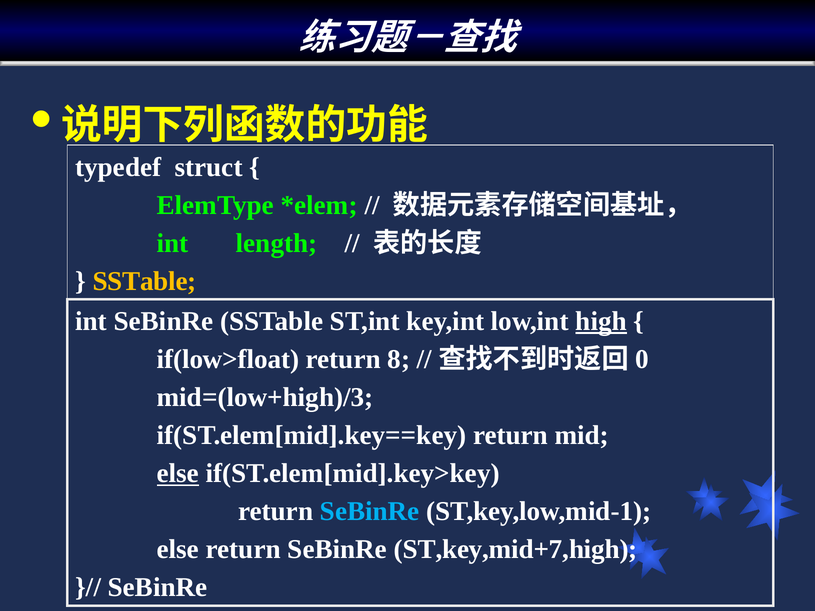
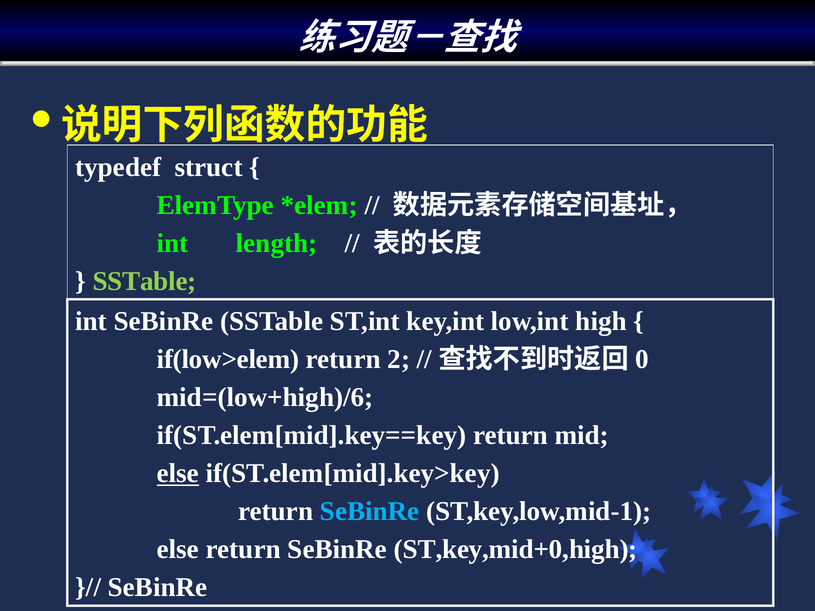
SSTable colour: yellow -> light green (144, 281)
high underline: present -> none (601, 321)
if(low>float: if(low>float -> if(low>elem (228, 360)
8: 8 -> 2 (399, 360)
mid=(low+high)/3: mid=(low+high)/3 -> mid=(low+high)/6 (265, 398)
ST,key,mid+7,high: ST,key,mid+7,high -> ST,key,mid+0,high (516, 550)
